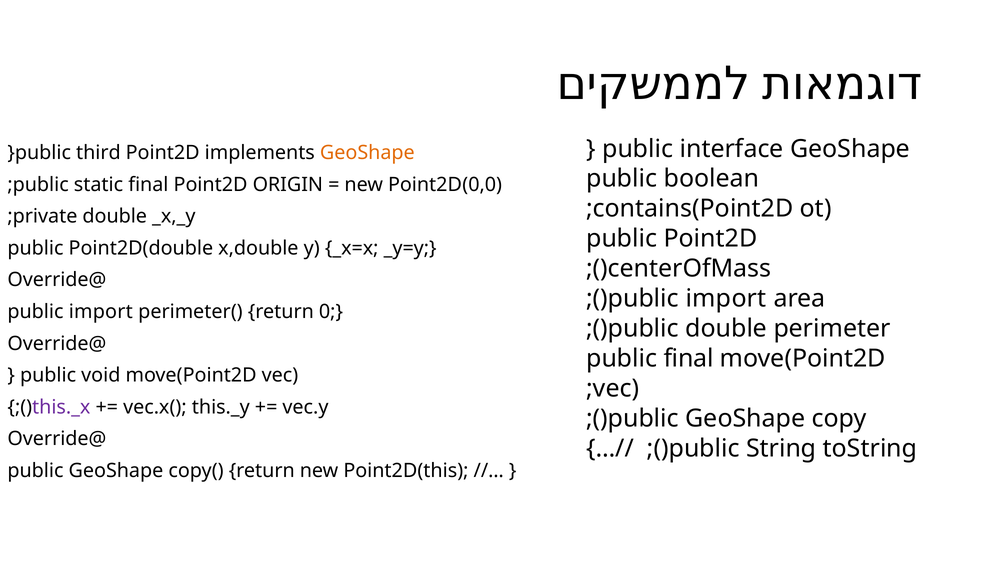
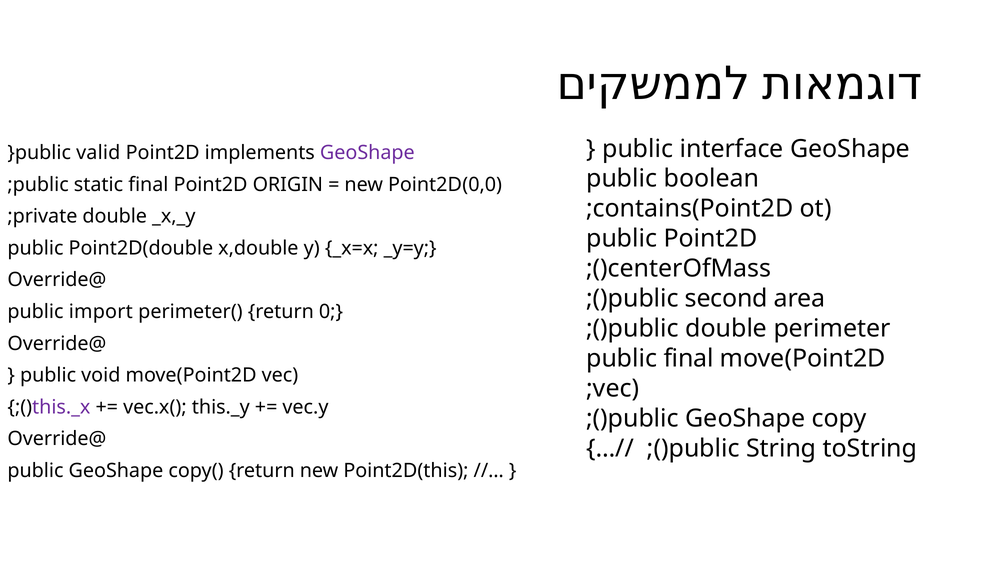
third: third -> valid (98, 153)
GeoShape colour: orange -> purple (367, 153)
import: import -> second (726, 299)
